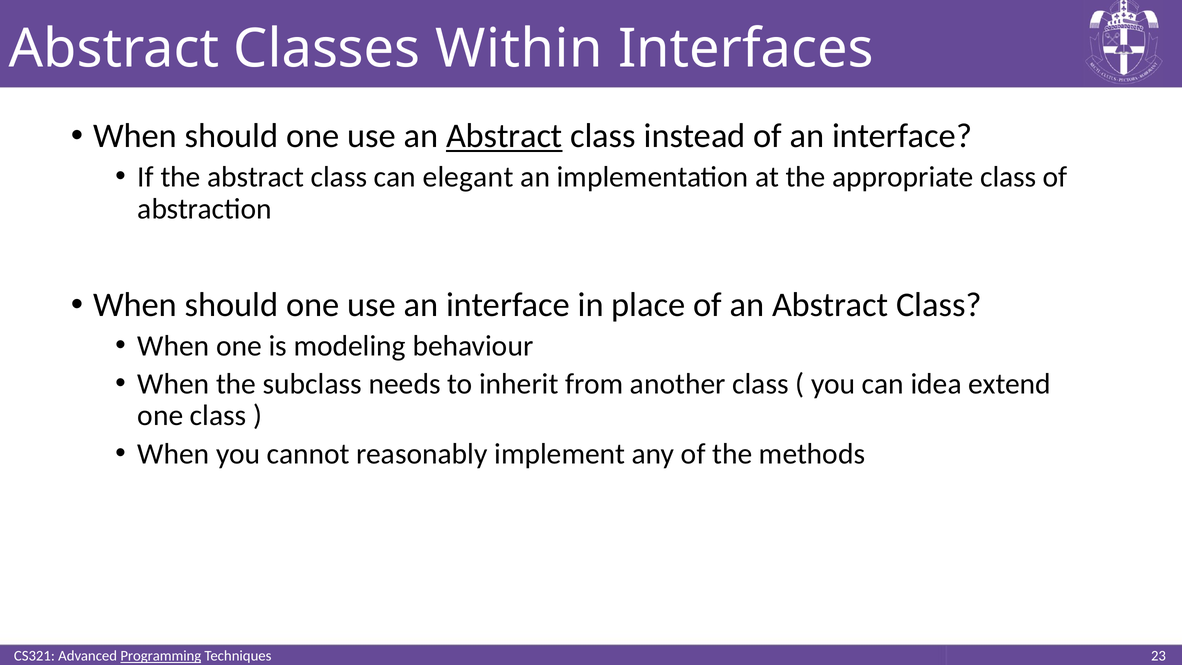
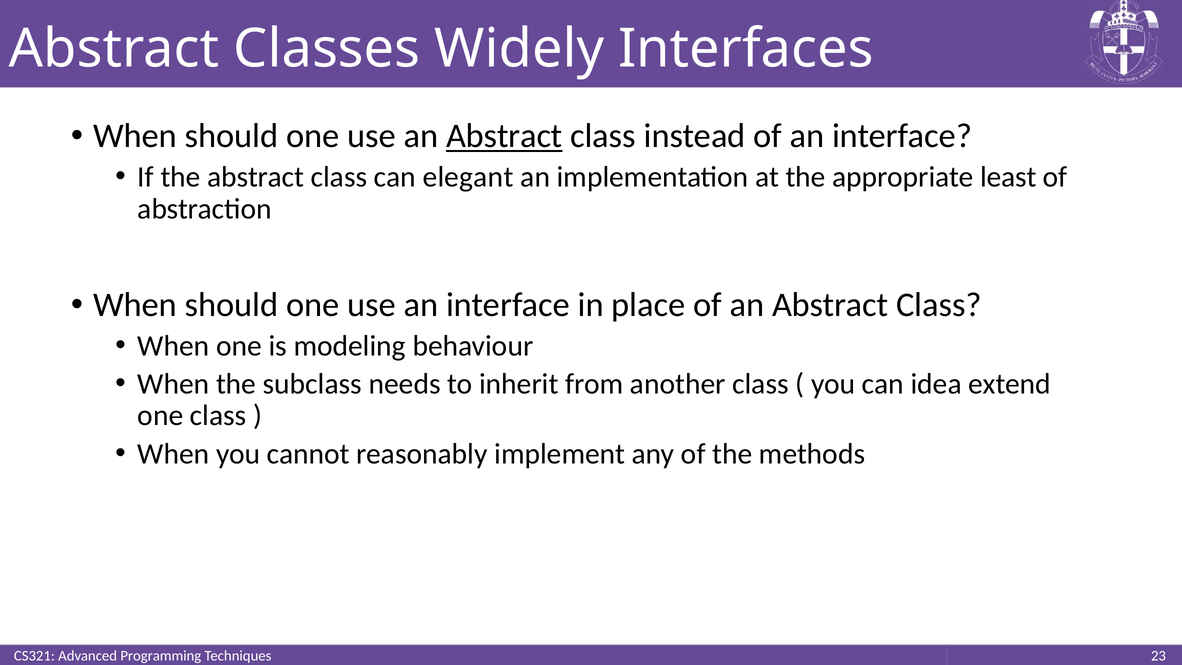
Within: Within -> Widely (519, 49)
appropriate class: class -> least (1008, 177)
Programming underline: present -> none (161, 656)
